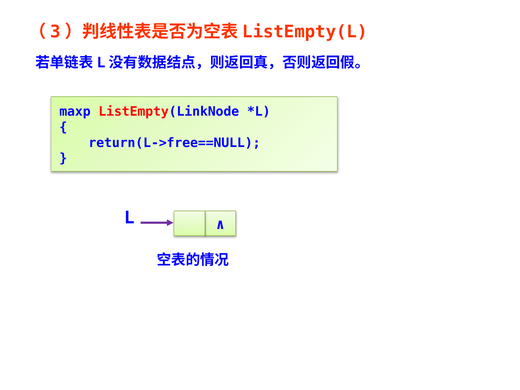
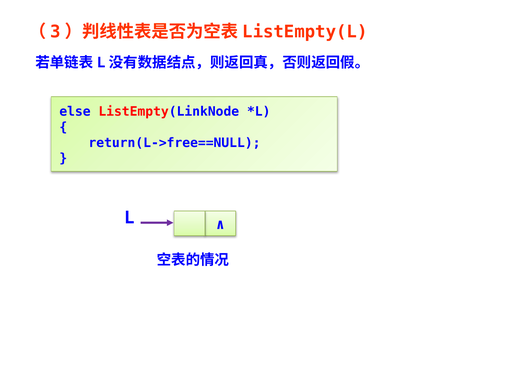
maxp: maxp -> else (75, 112)
